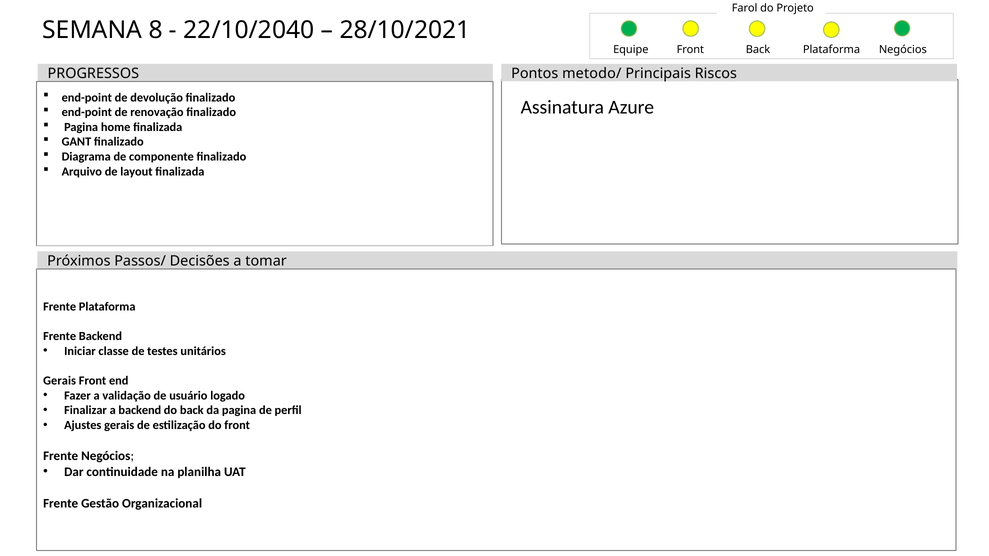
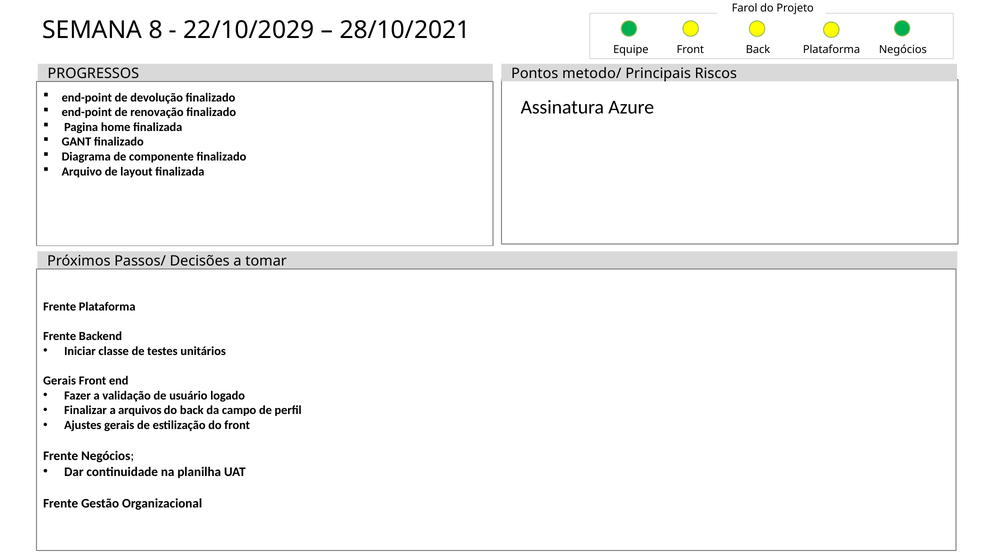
22/10/2040: 22/10/2040 -> 22/10/2029 (249, 30)
a backend: backend -> arquivos (140, 411)
da pagina: pagina -> campo (239, 411)
